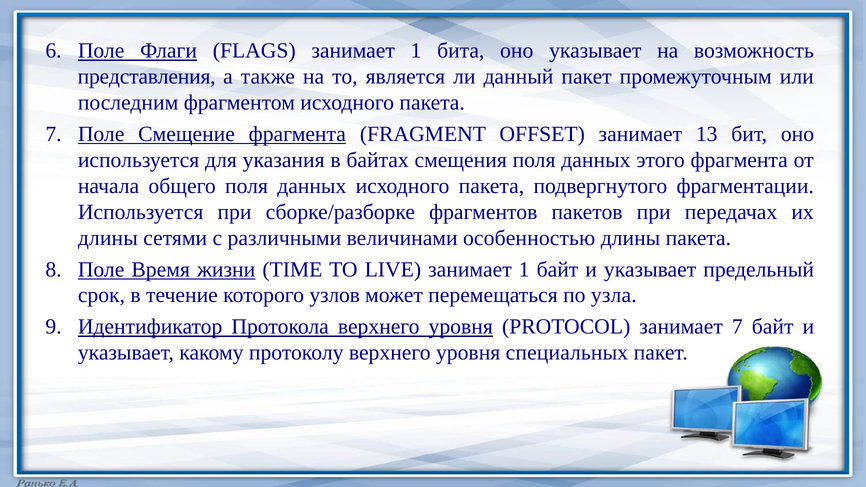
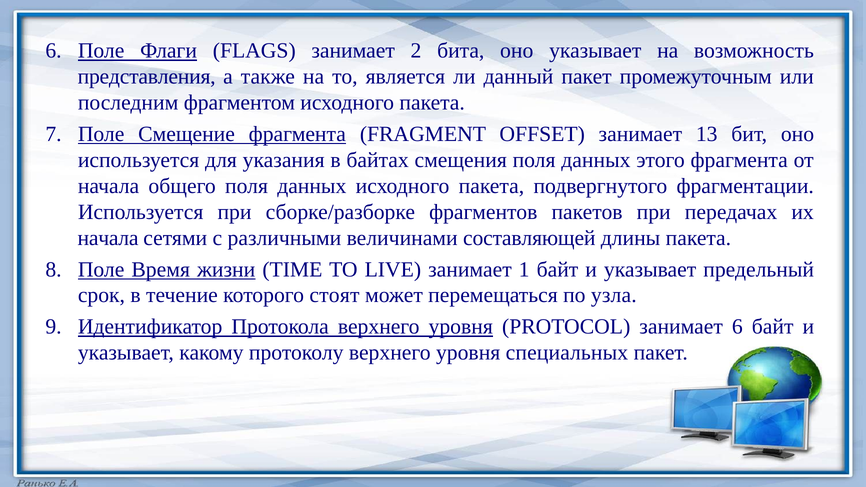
FLAGS занимает 1: 1 -> 2 (416, 51)
длины: длины -> начала (108, 238)
особенностью: особенностью -> составляющей (529, 238)
узлов: узлов -> стоят (334, 295)
занимает 7: 7 -> 6 (737, 327)
